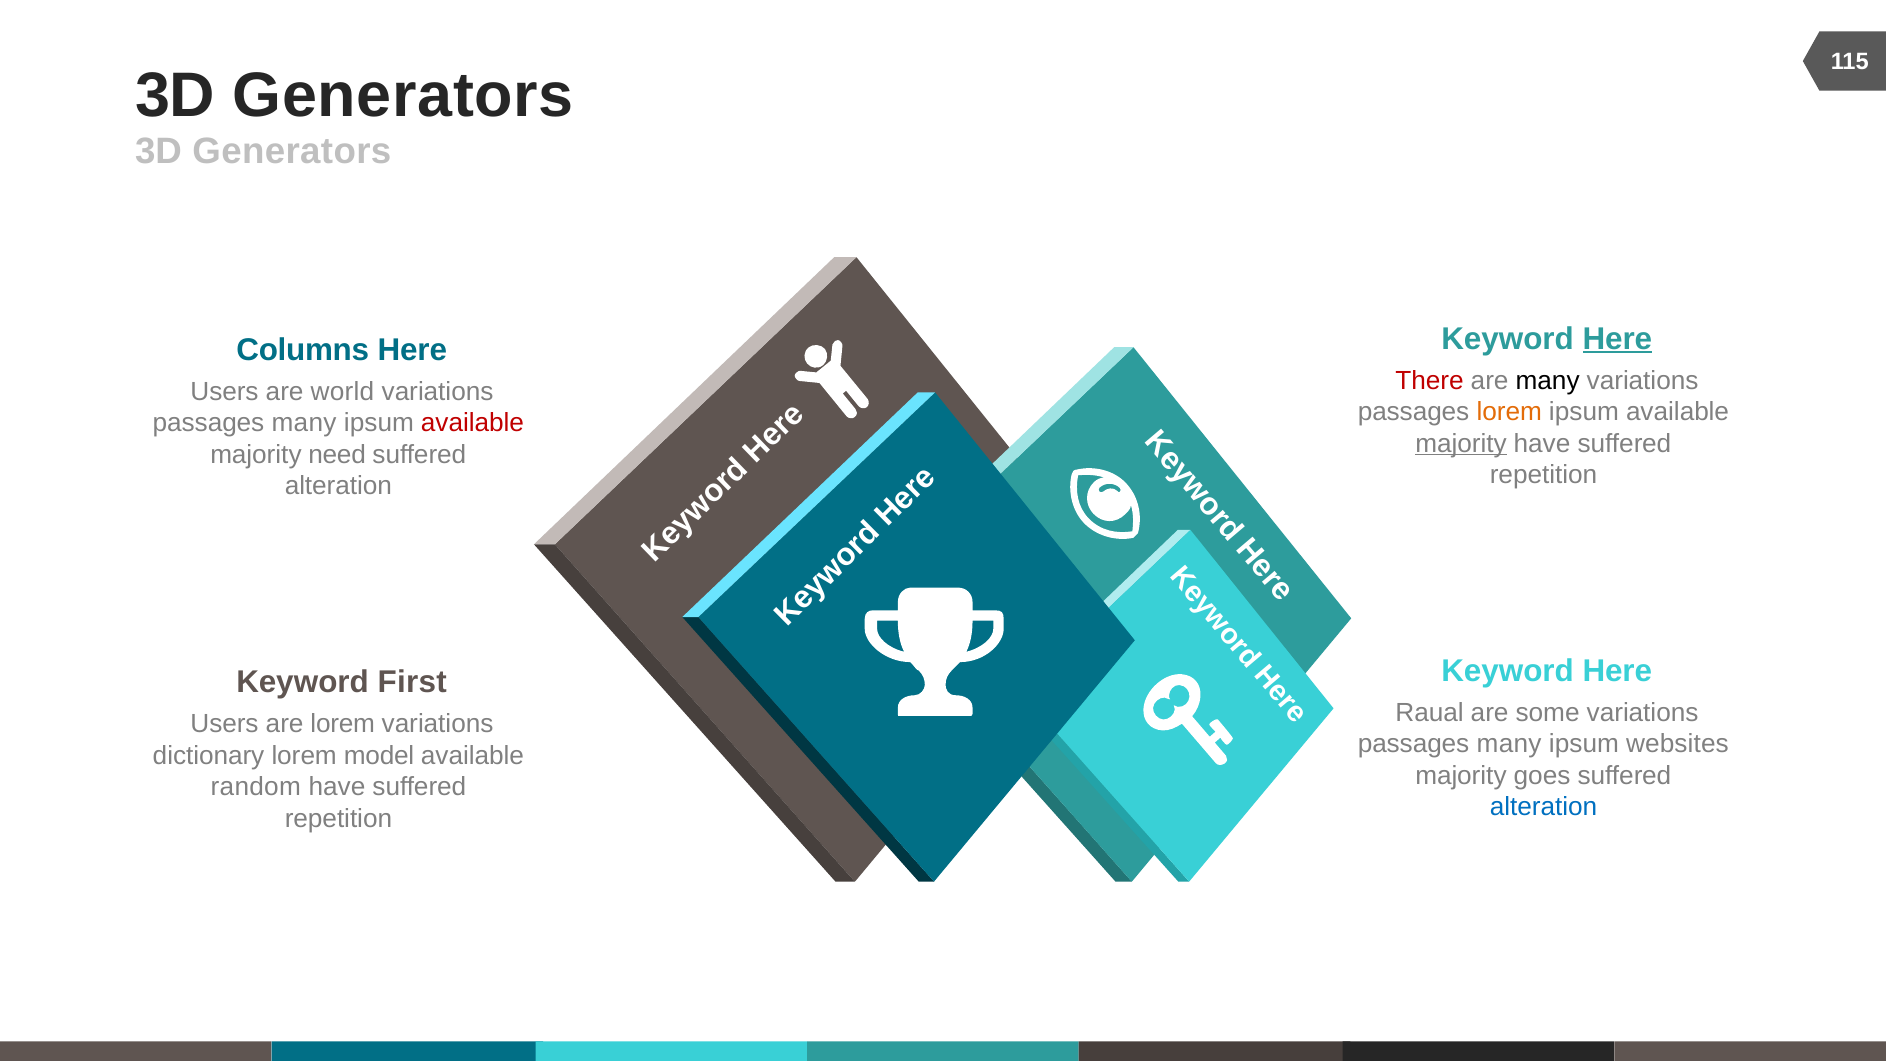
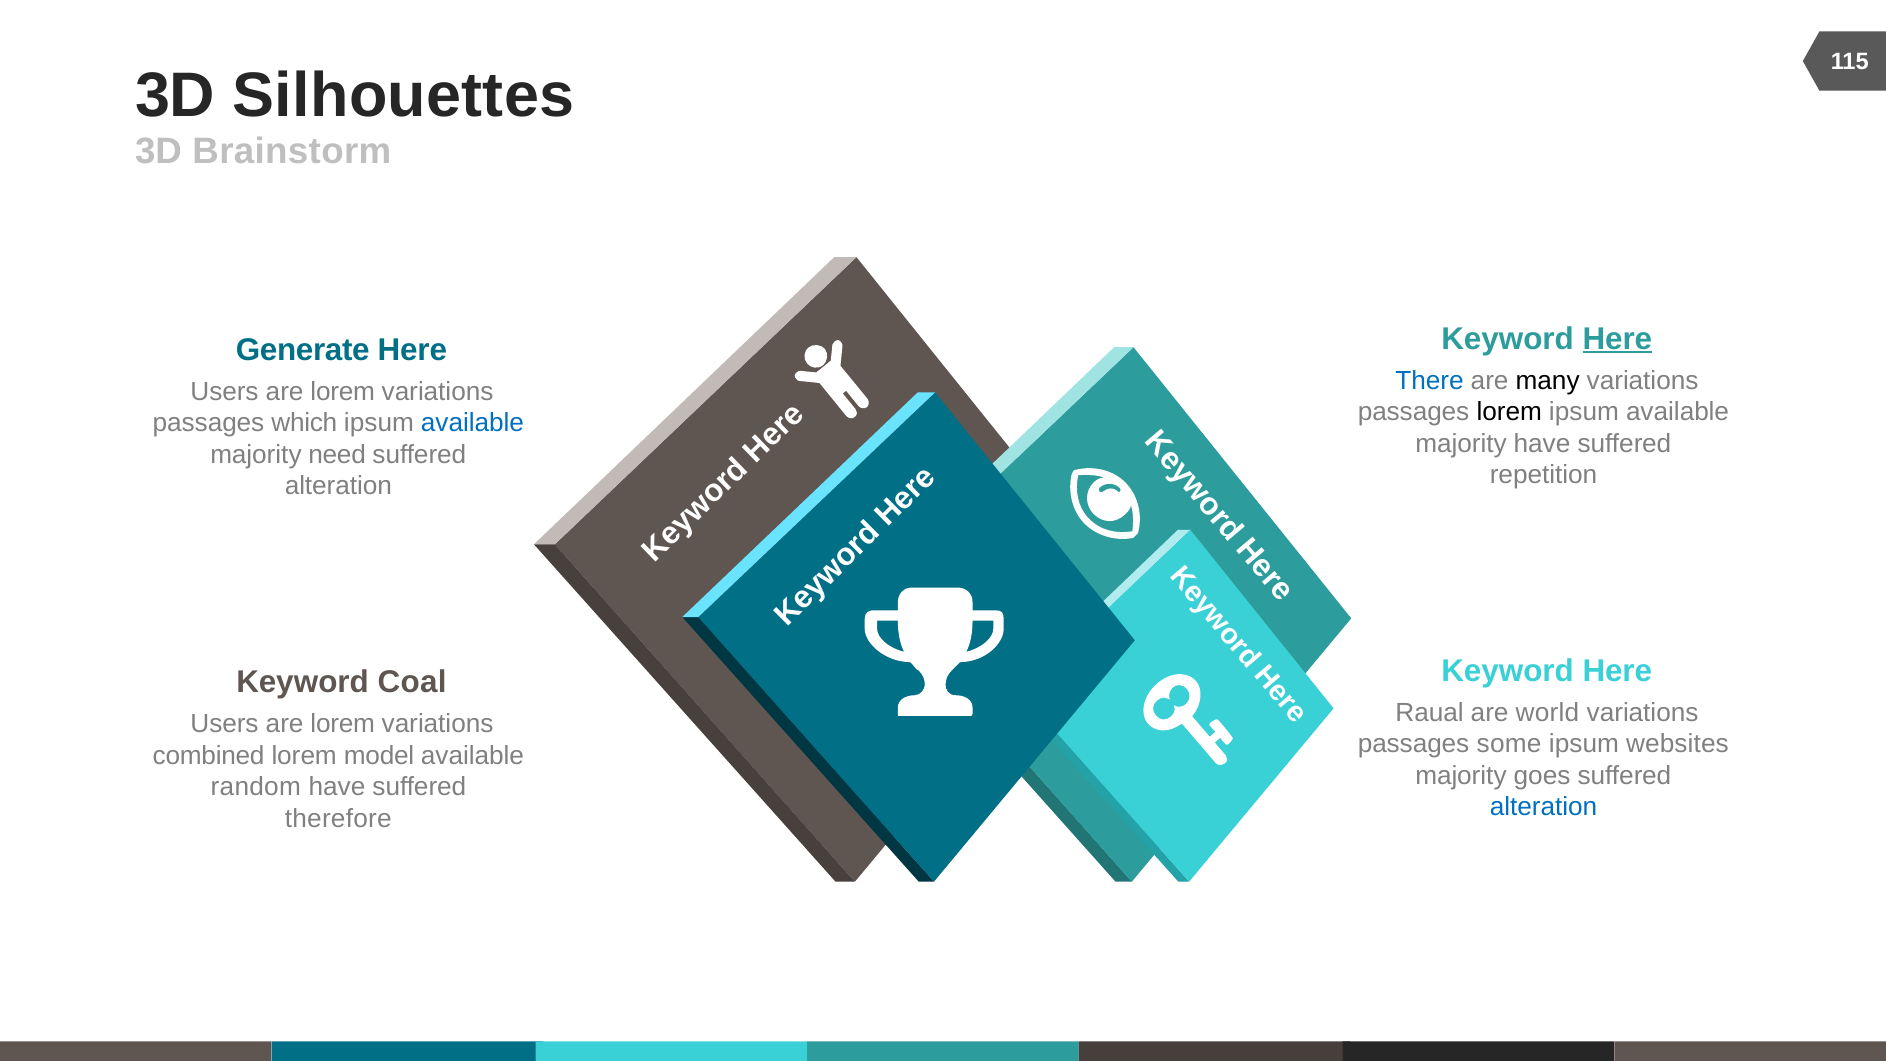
Generators: Generators -> Silhouettes (404, 96)
Generators: Generators -> Brainstorm (292, 151)
Columns: Columns -> Generate (303, 350)
There colour: red -> blue (1430, 380)
world: world -> lorem (343, 392)
lorem colour: orange -> black (1509, 412)
many: many -> which (304, 423)
available colour: red -> blue (472, 423)
majority underline: present -> none (1461, 443)
First: First -> Coal (412, 682)
some: some -> world (1547, 713)
many: many -> some (1509, 744)
dictionary: dictionary -> combined (209, 756)
repetition: repetition -> therefore (338, 819)
